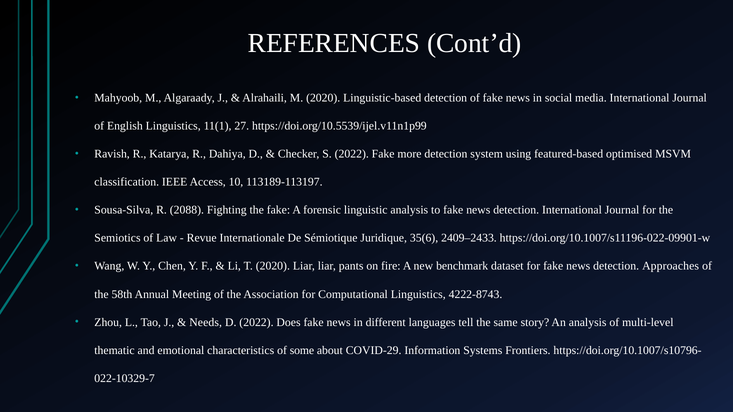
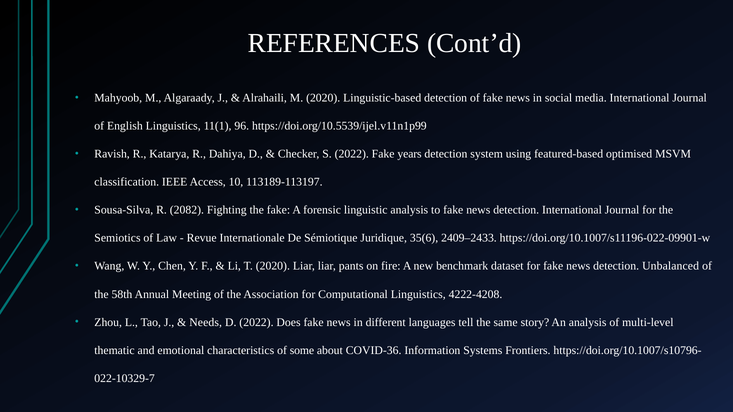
27: 27 -> 96 (242, 126)
more: more -> years (410, 154)
2088: 2088 -> 2082 (187, 210)
Approaches: Approaches -> Unbalanced (671, 266)
4222-8743: 4222-8743 -> 4222-4208 (476, 294)
COVID-29: COVID-29 -> COVID-36 (374, 351)
